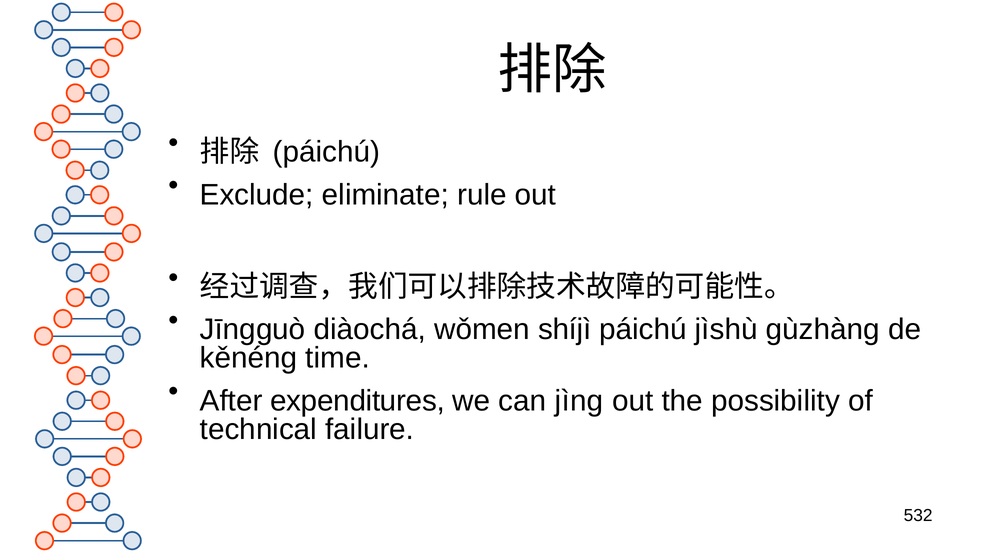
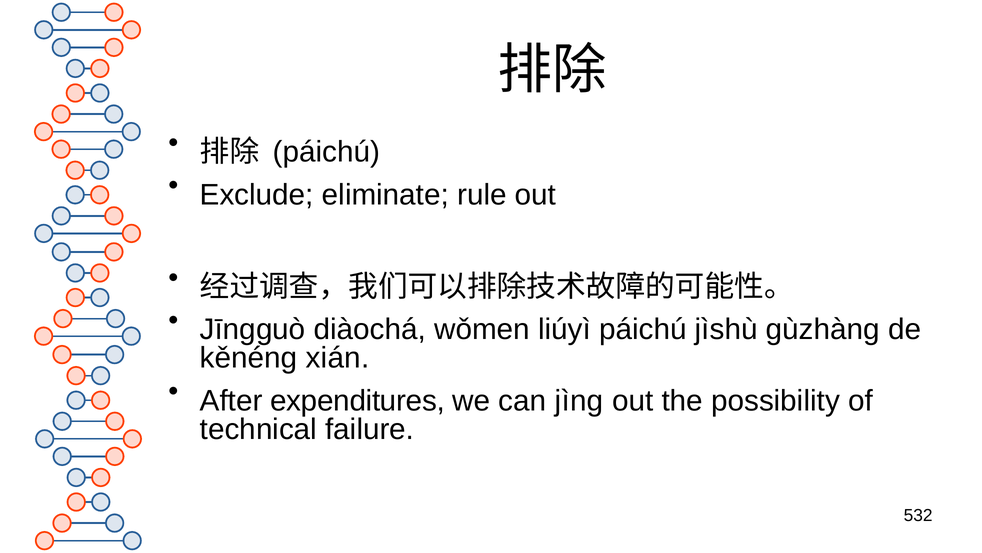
shíjì: shíjì -> liúyì (565, 329)
time: time -> xián (337, 358)
